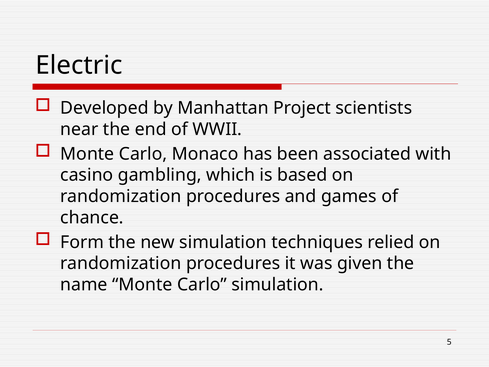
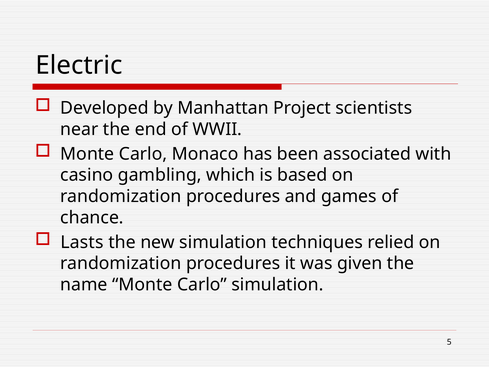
Form: Form -> Lasts (82, 242)
